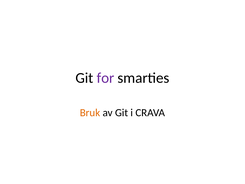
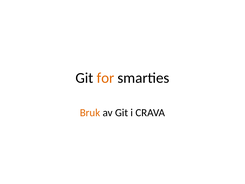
for colour: purple -> orange (105, 78)
